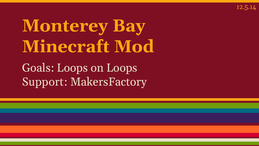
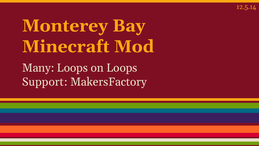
Goals: Goals -> Many (38, 68)
